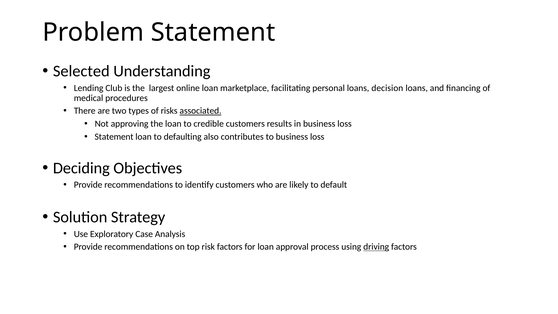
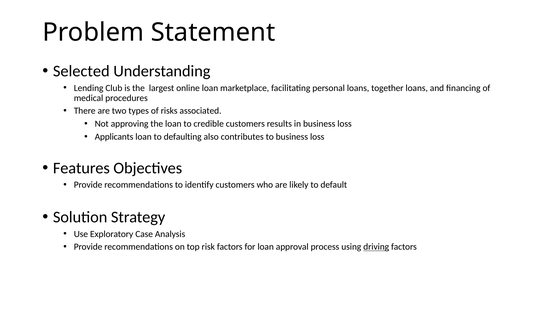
decision: decision -> together (387, 88)
associated underline: present -> none (201, 111)
Statement: Statement -> Applicants (114, 137)
Deciding: Deciding -> Features (81, 168)
